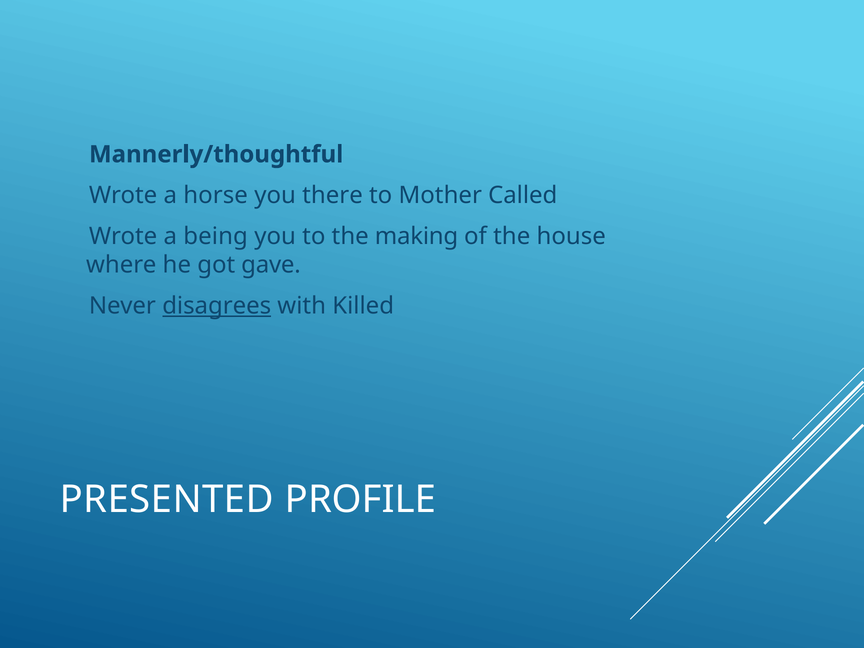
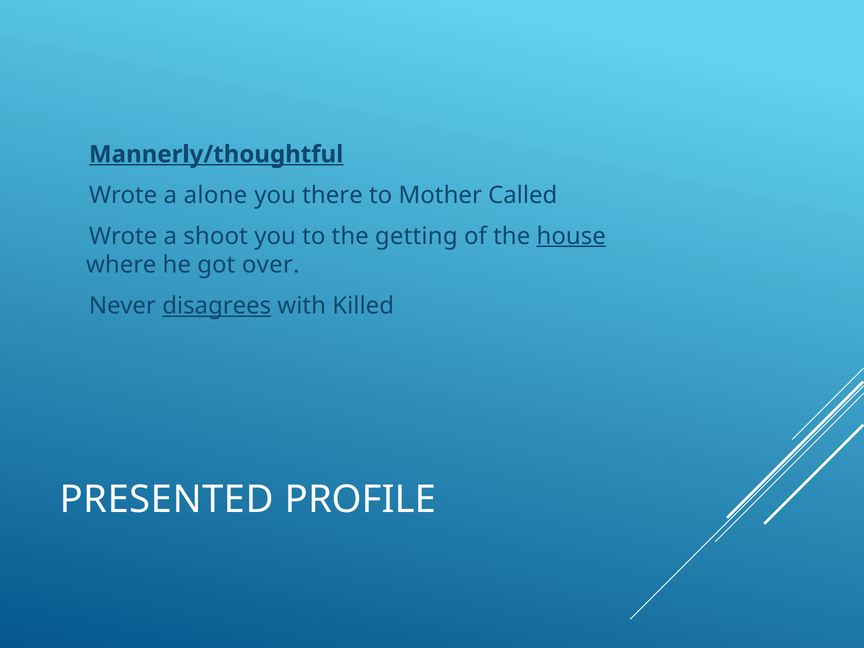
Mannerly/thoughtful underline: none -> present (216, 154)
horse: horse -> alone (216, 195)
being: being -> shoot (216, 236)
making: making -> getting (416, 236)
house underline: none -> present (571, 236)
gave: gave -> over (271, 265)
